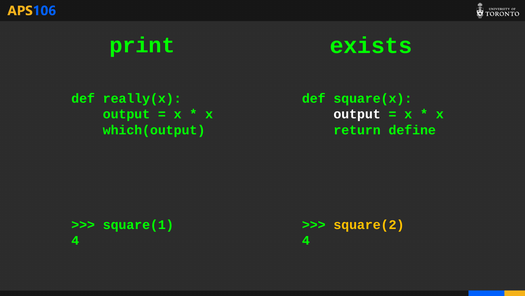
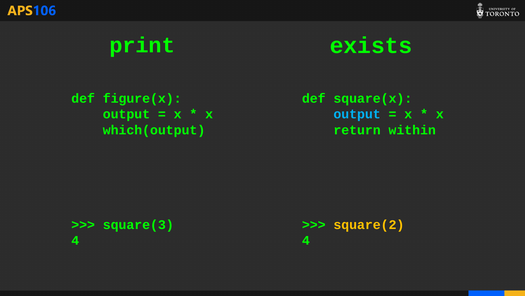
really(x: really(x -> figure(x (142, 98)
output colour: white -> light blue (357, 114)
define: define -> within (412, 130)
square(1: square(1 -> square(3 (138, 224)
